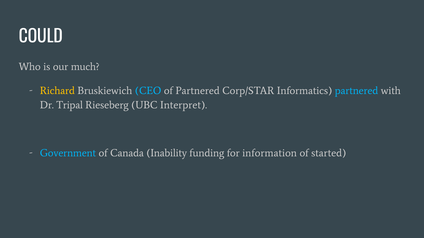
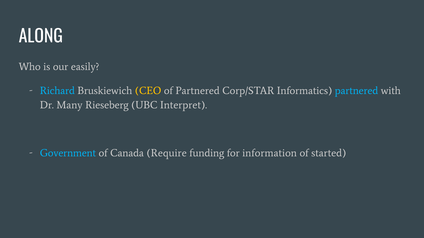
COULD: COULD -> ALONG (41, 37)
much: much -> easily (85, 67)
Richard colour: yellow -> light blue (57, 91)
CEO colour: light blue -> yellow (148, 91)
Tripal: Tripal -> Many (70, 105)
Inability: Inability -> Require (167, 153)
